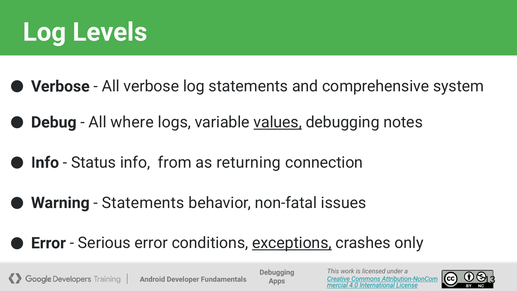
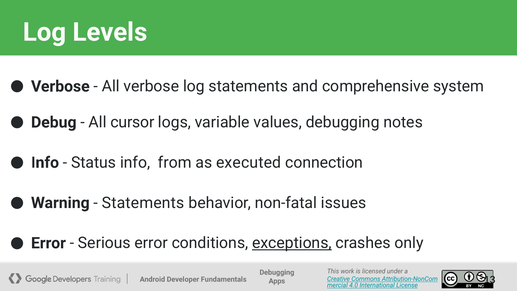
where: where -> cursor (132, 122)
values underline: present -> none (278, 122)
returning: returning -> executed (249, 162)
